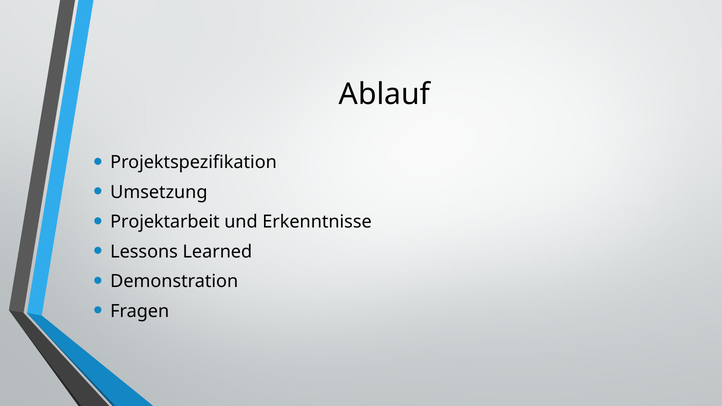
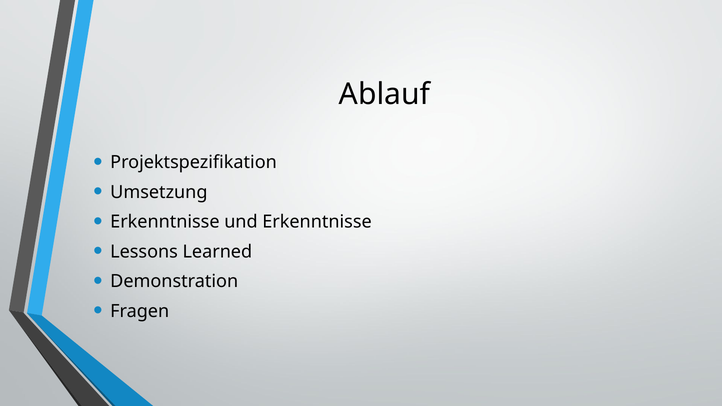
Projektarbeit: Projektarbeit -> Erkenntnisse (165, 222)
